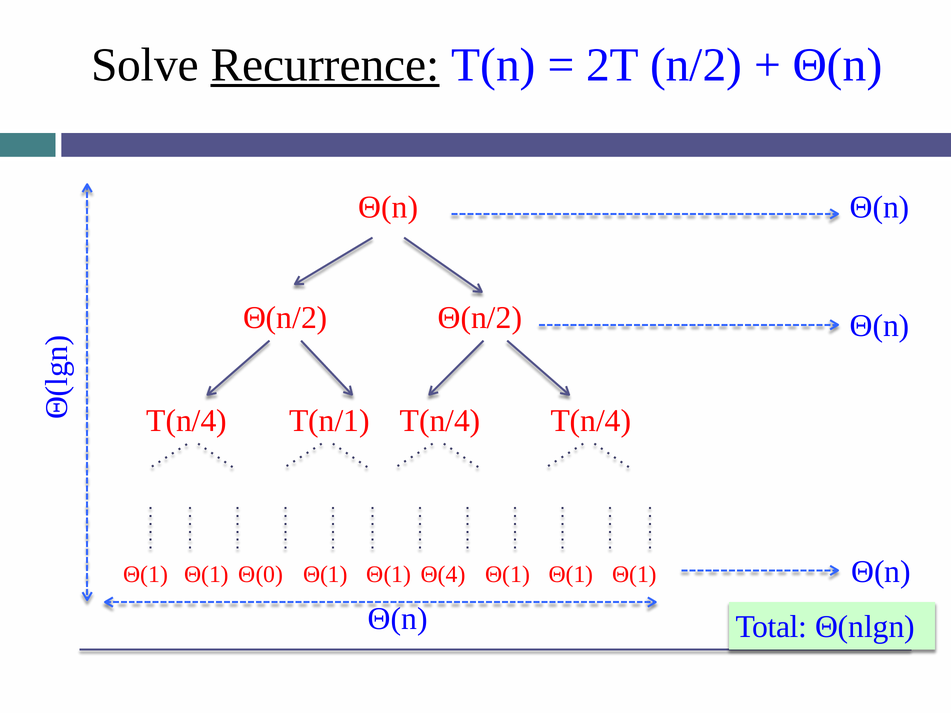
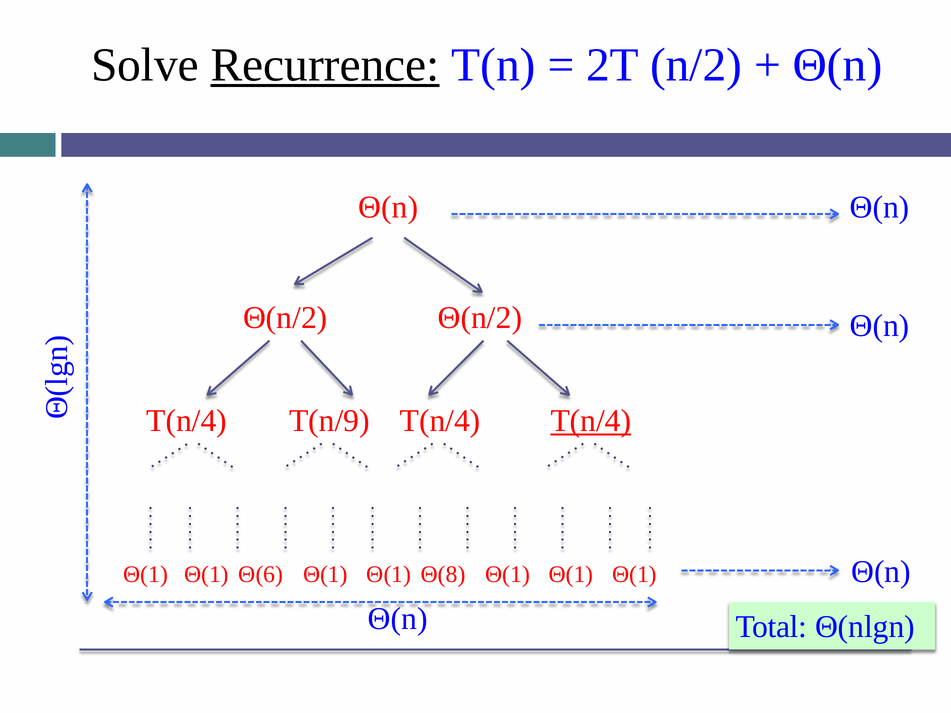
T(n/1: T(n/1 -> T(n/9 (329, 421)
T(n/4 underline: none -> present (591, 421)
Θ(0: Θ(0 -> Θ(6 (261, 575)
Θ(4: Θ(4 -> Θ(8 (443, 575)
